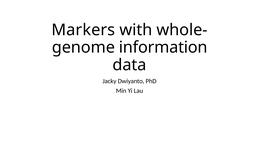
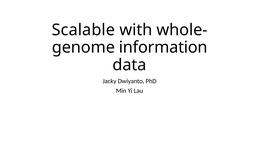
Markers: Markers -> Scalable (83, 30)
